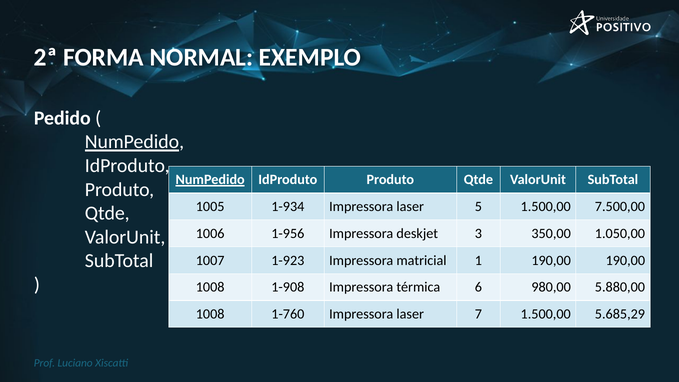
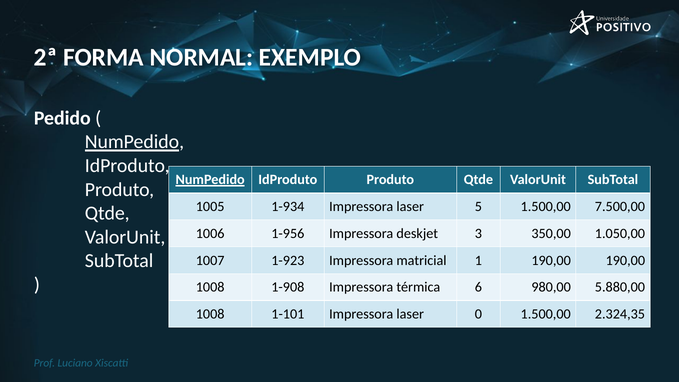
1-760: 1-760 -> 1-101 (288, 314)
7: 7 -> 0 (478, 314)
5.685,29: 5.685,29 -> 2.324,35 (620, 314)
